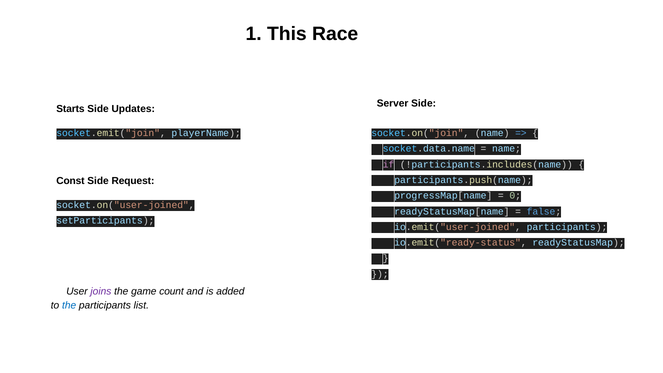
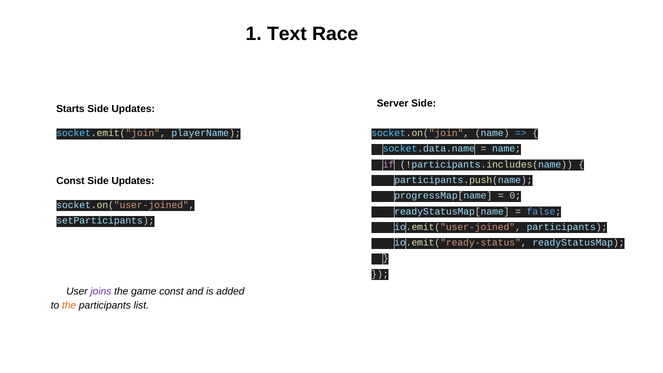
This: This -> Text (287, 34)
Request: Request -> Updates (133, 181)
game count: count -> const (171, 291)
the colour: blue -> orange (69, 305)
